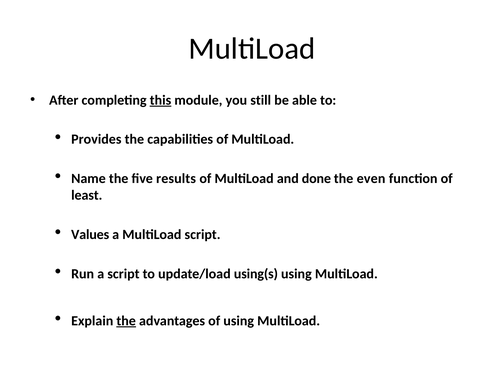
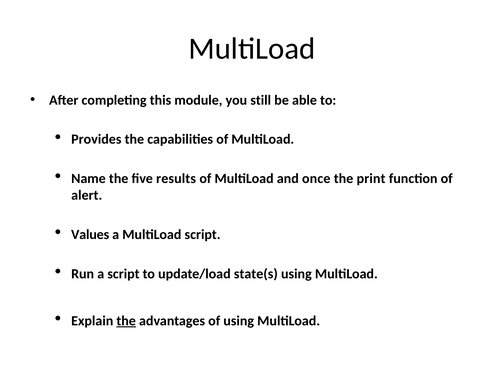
this underline: present -> none (161, 100)
done: done -> once (316, 179)
even: even -> print (371, 179)
least: least -> alert (87, 195)
using(s: using(s -> state(s (256, 274)
